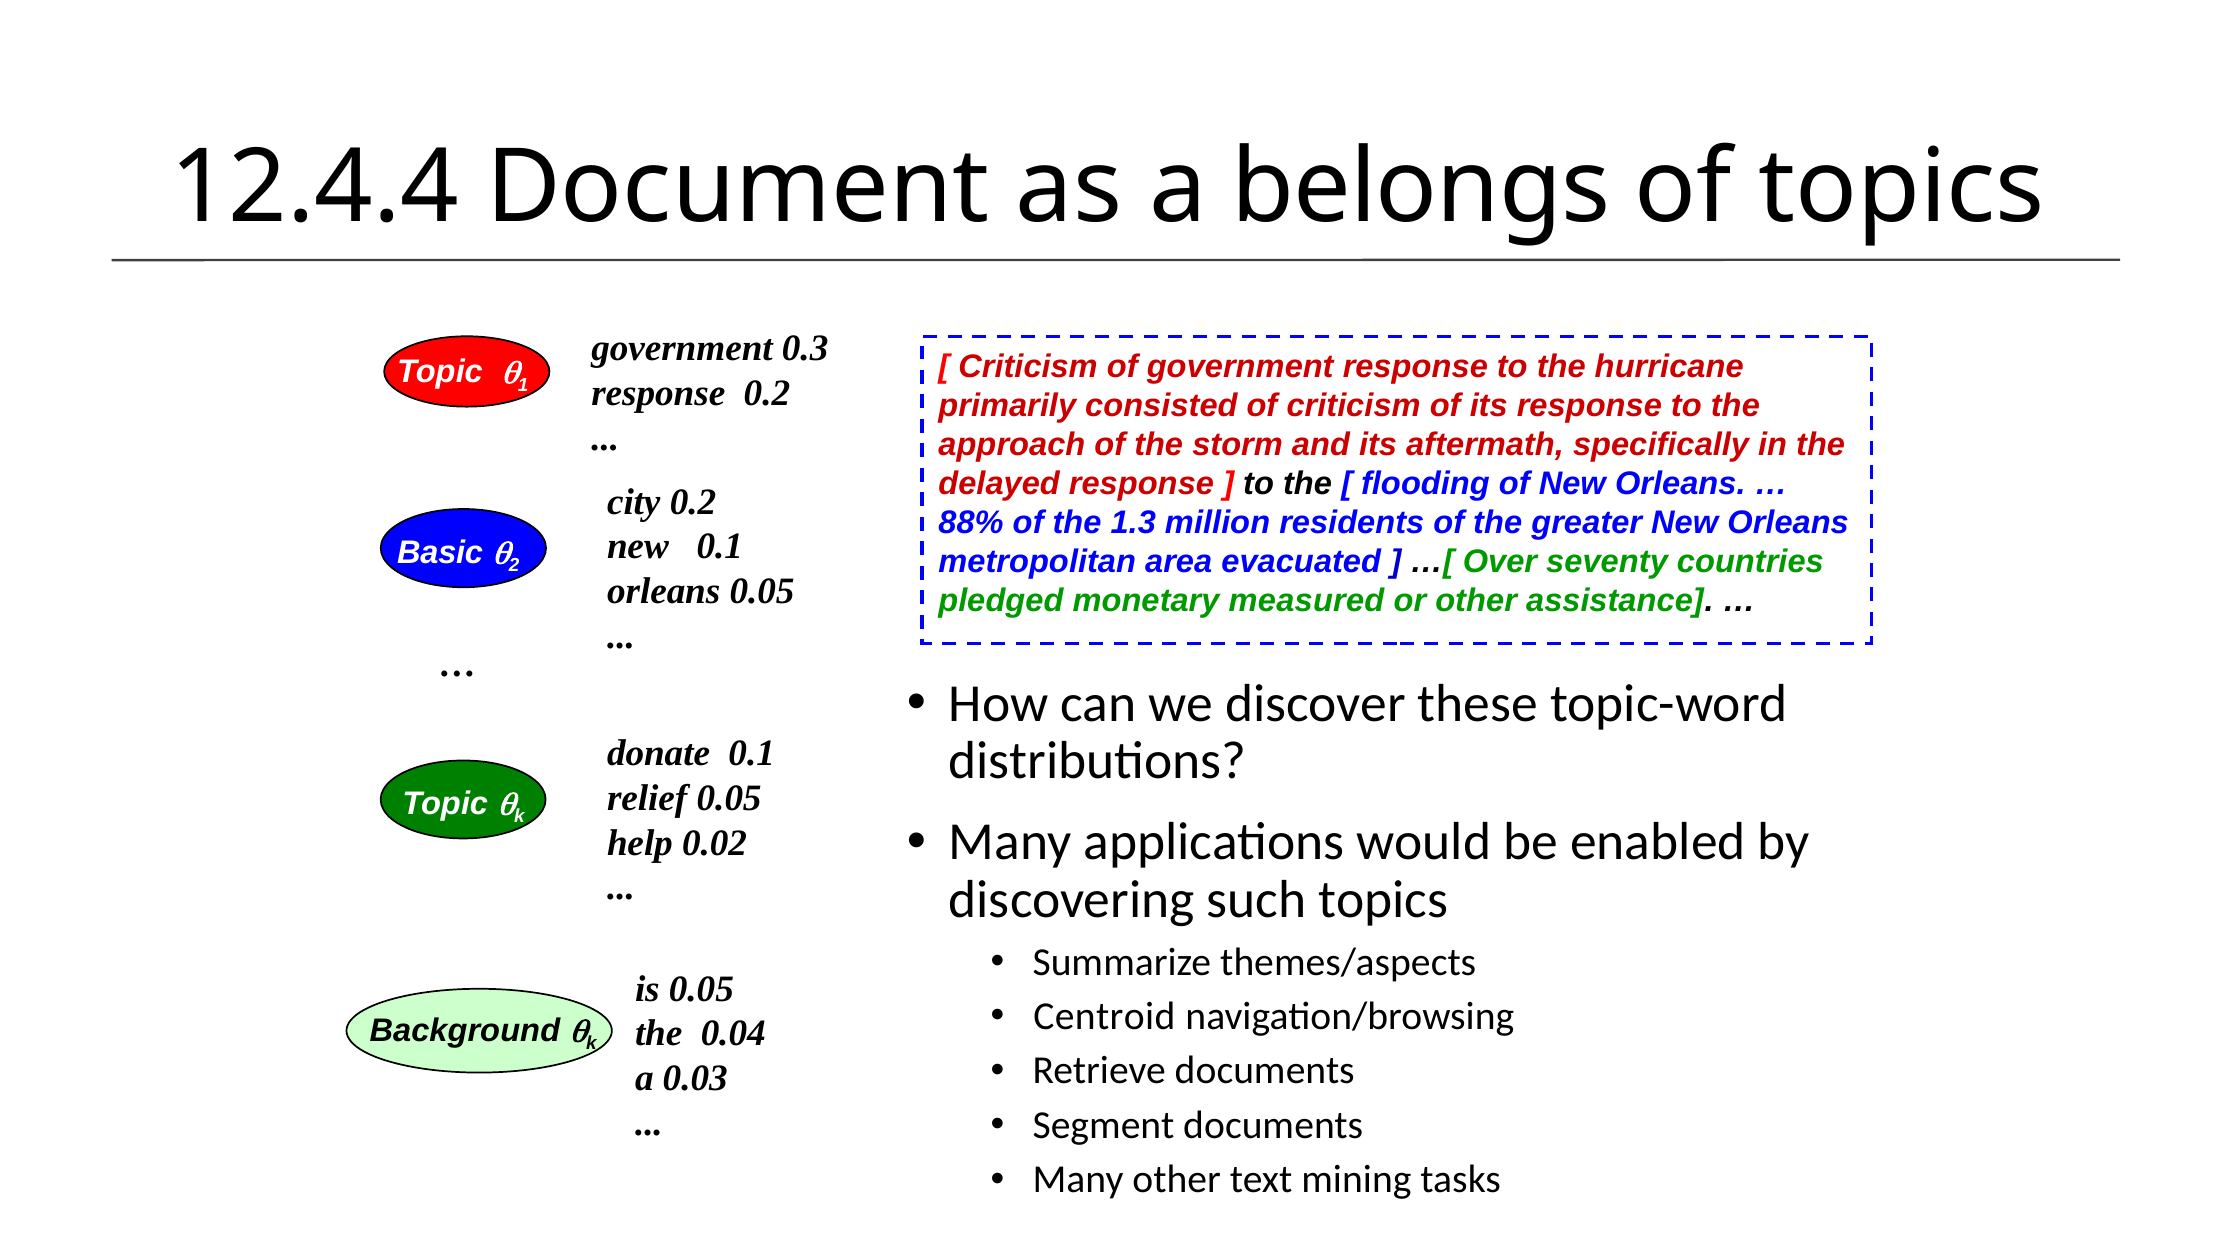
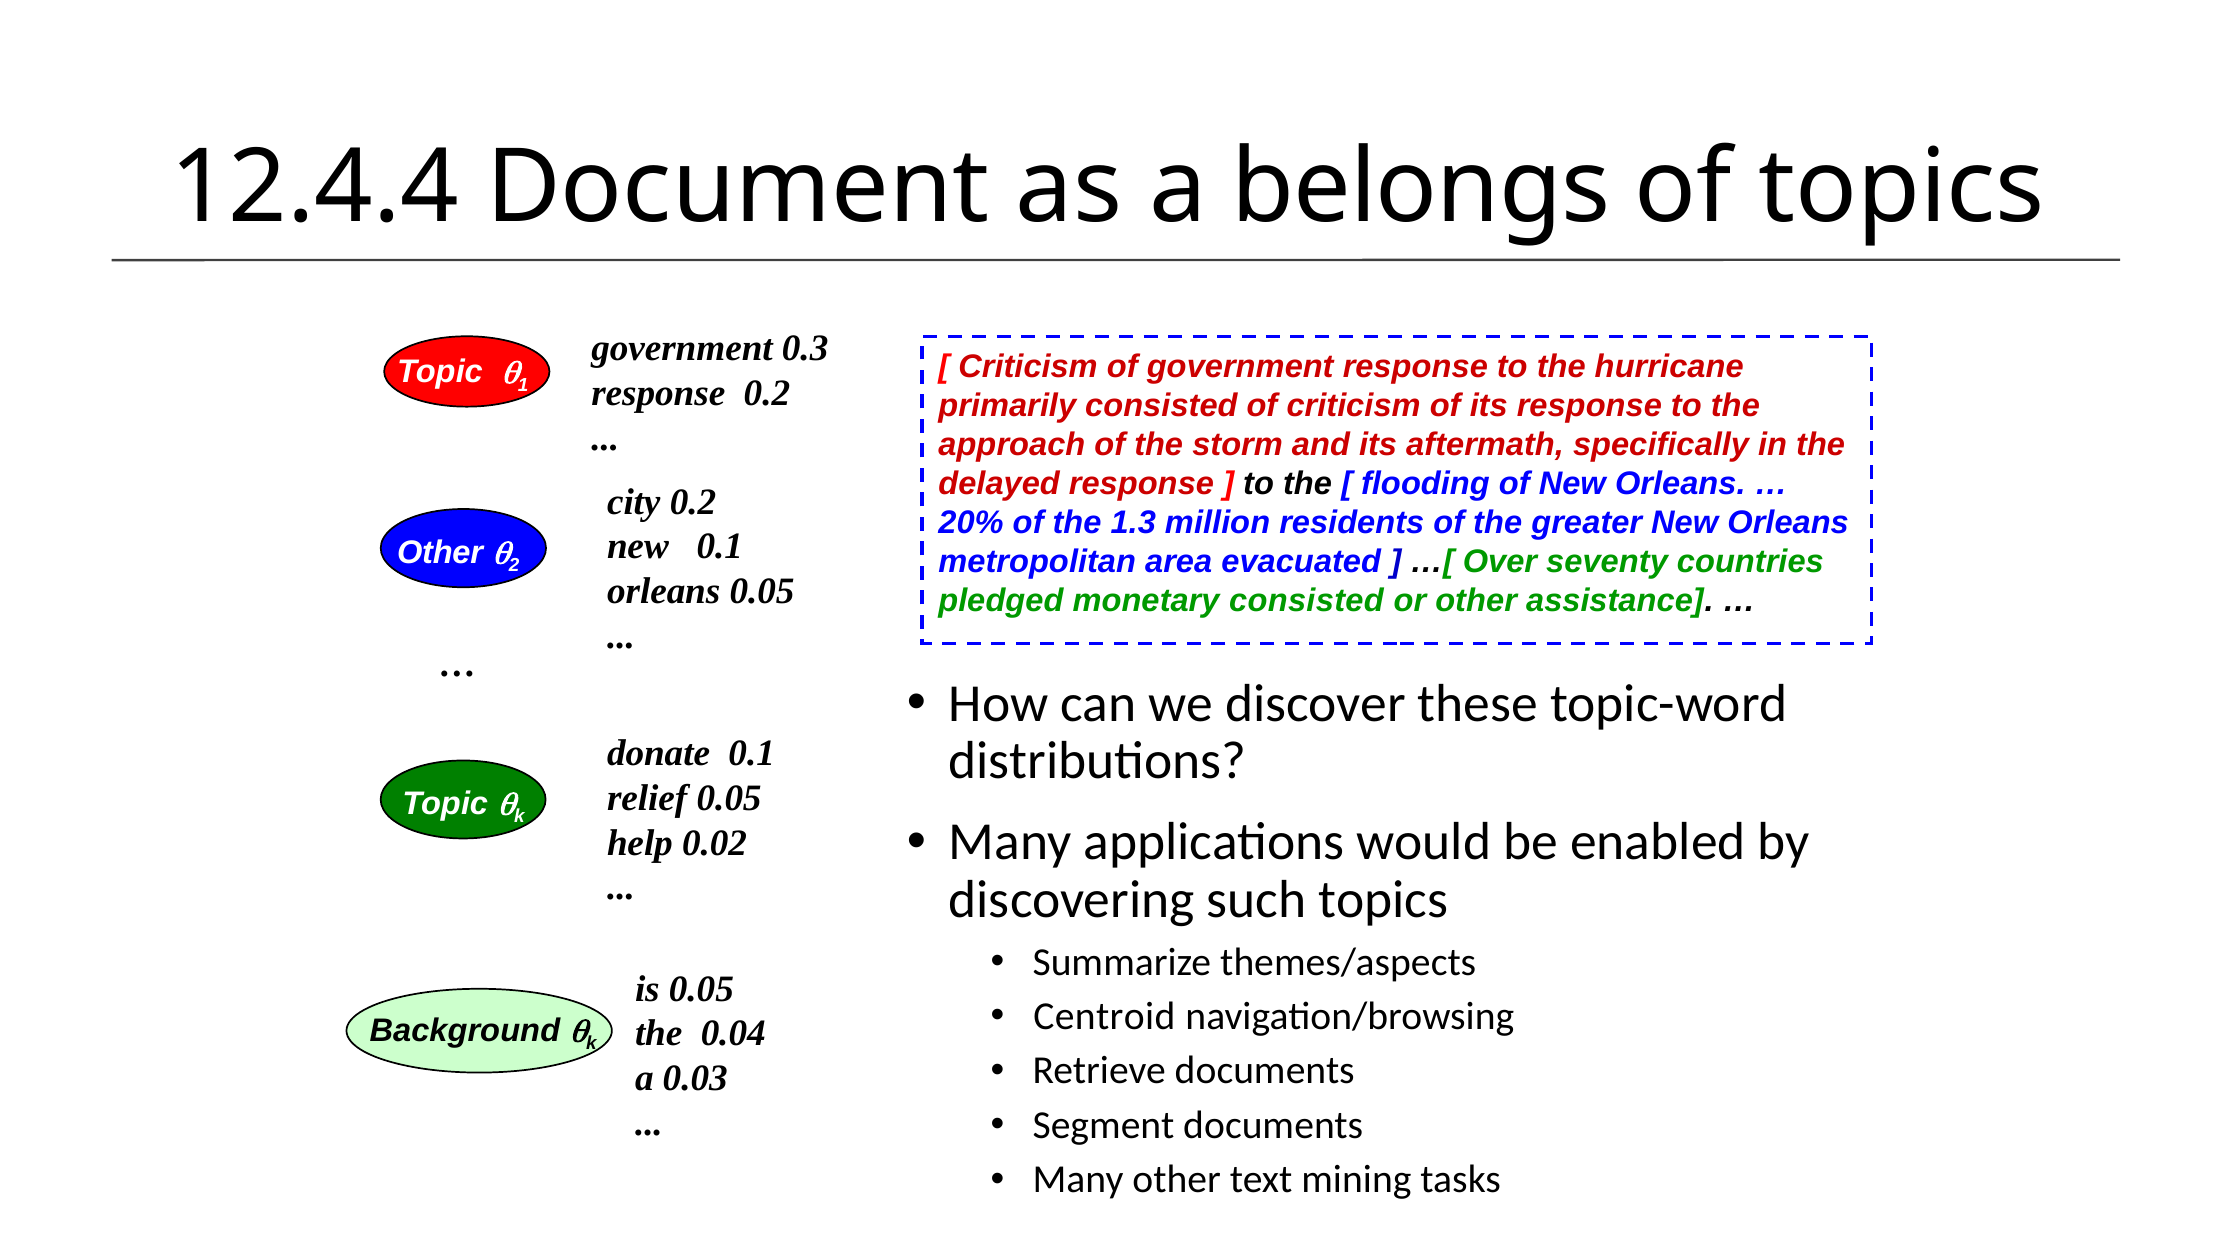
88%: 88% -> 20% (971, 523)
Basic: Basic -> Other (440, 553)
monetary measured: measured -> consisted (1306, 601)
